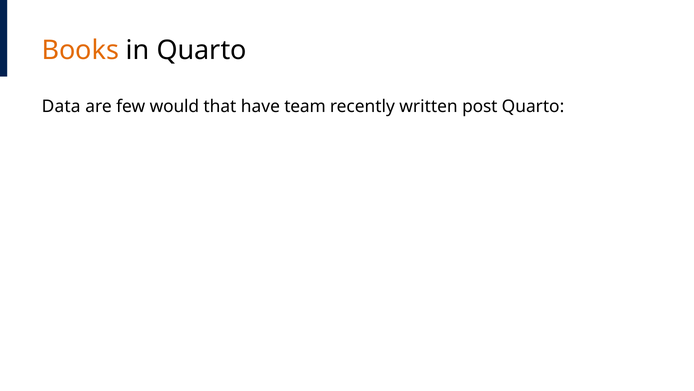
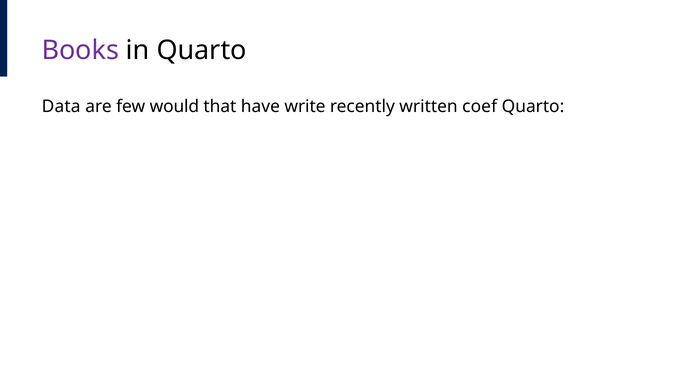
Books colour: orange -> purple (80, 50)
team: team -> write (305, 106)
post: post -> coef (480, 106)
